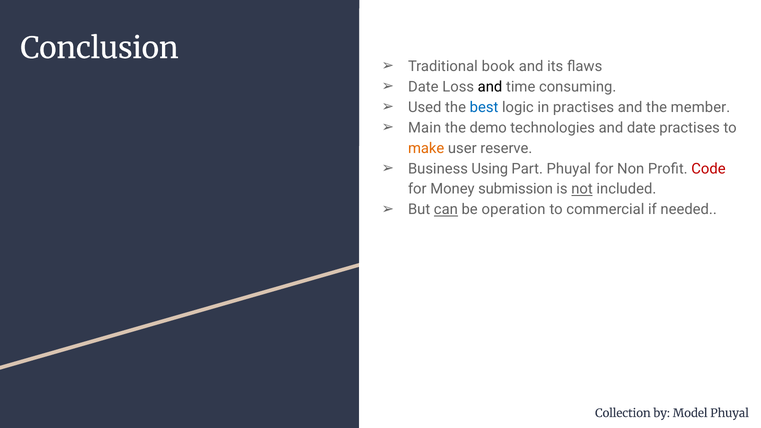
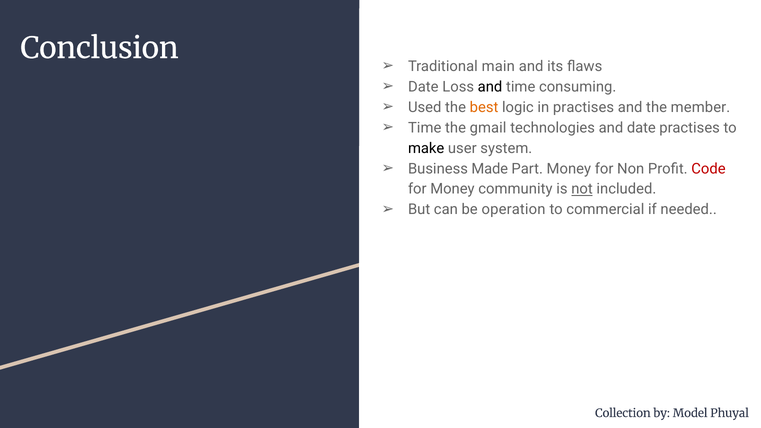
book: book -> main (498, 66)
best colour: blue -> orange (484, 107)
Main: Main -> Time (425, 128)
demo: demo -> gmail (488, 128)
make colour: orange -> black (426, 148)
reserve: reserve -> system (506, 148)
Using: Using -> Made (490, 169)
Part Phuyal: Phuyal -> Money (569, 169)
submission: submission -> community (515, 189)
can underline: present -> none (446, 210)
